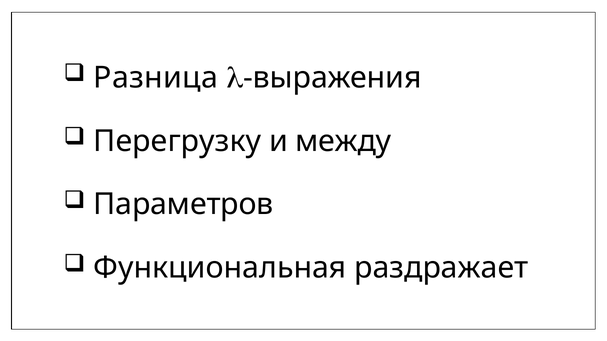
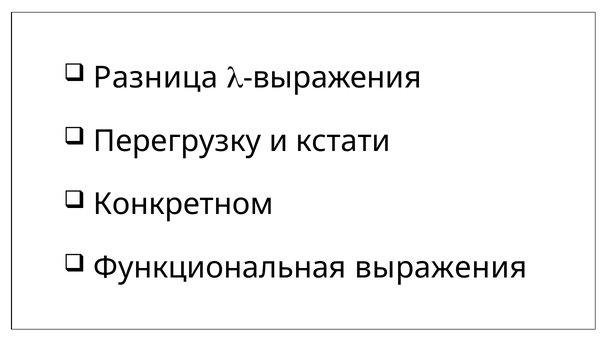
между: между -> кстати (343, 141)
Параметров: Параметров -> Конкретном (183, 205)
Функциональная раздражает: раздражает -> выражения (441, 268)
